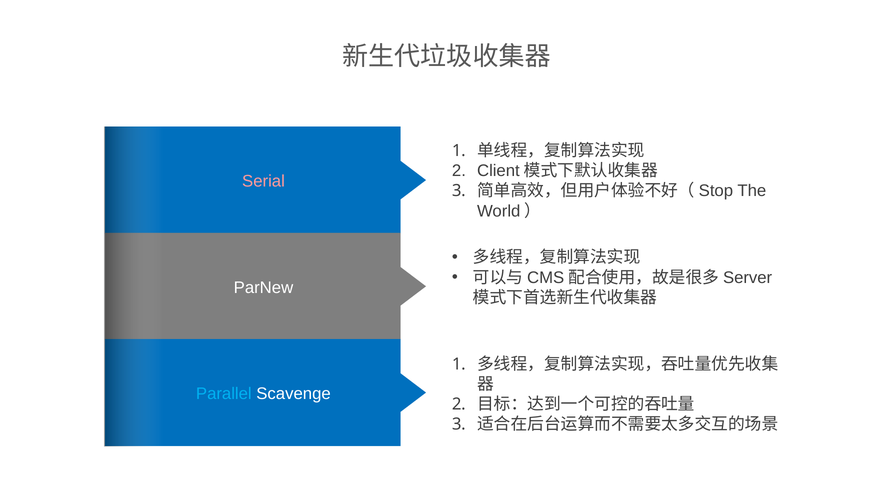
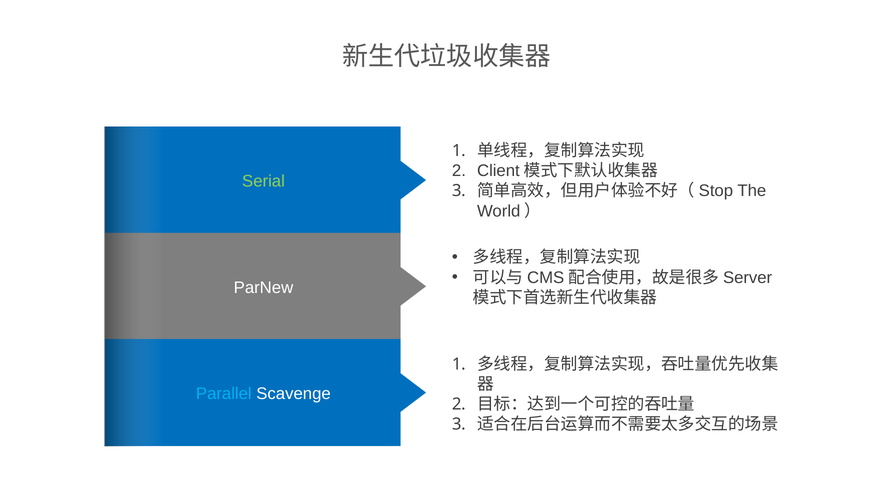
Serial colour: pink -> light green (263, 181)
